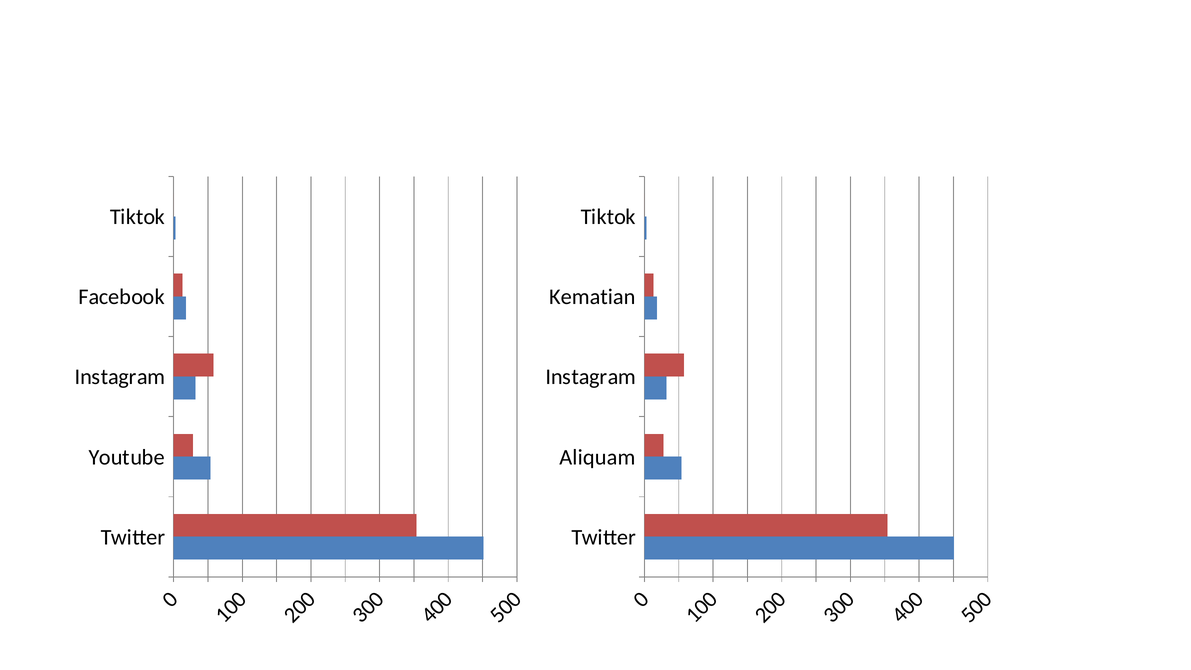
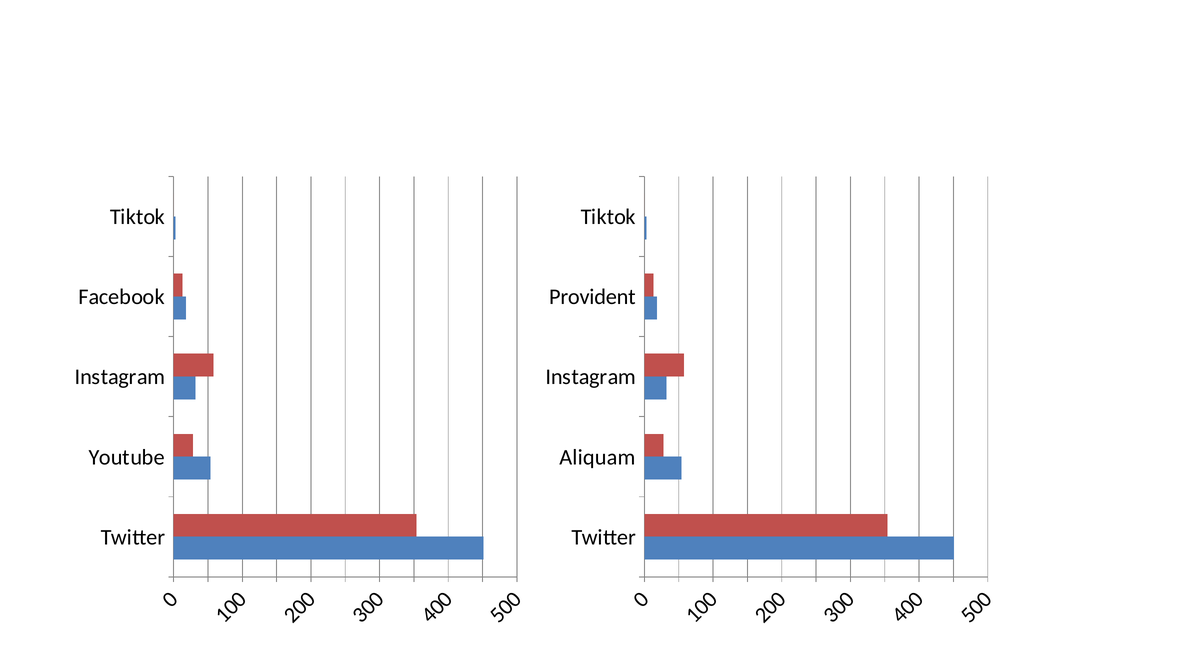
Kematian: Kematian -> Provident (592, 297)
